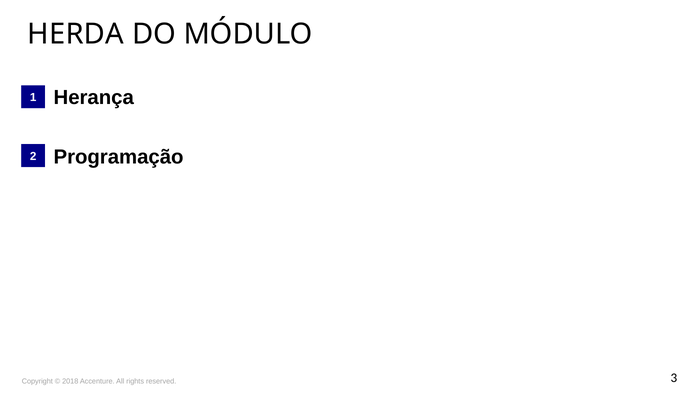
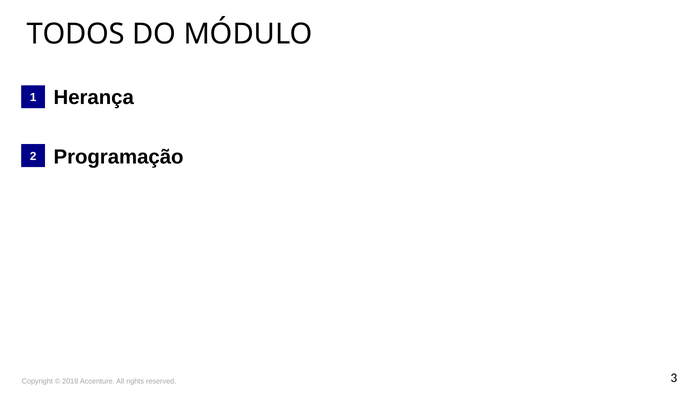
HERDA: HERDA -> TODOS (76, 34)
